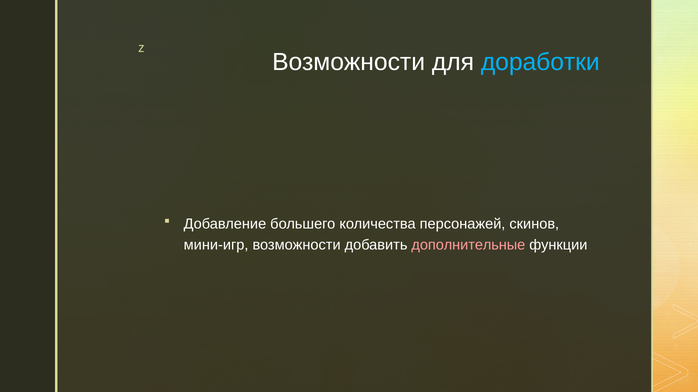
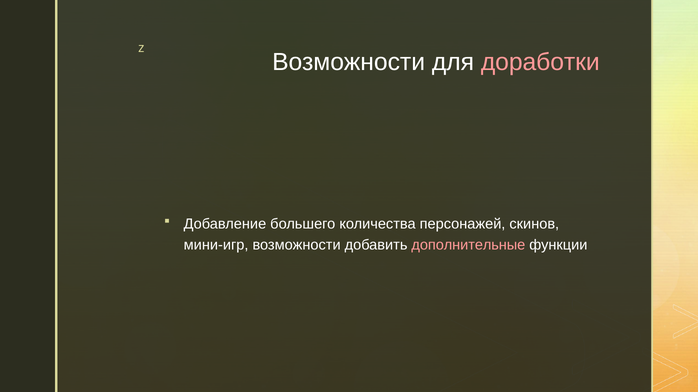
доработки colour: light blue -> pink (540, 62)
